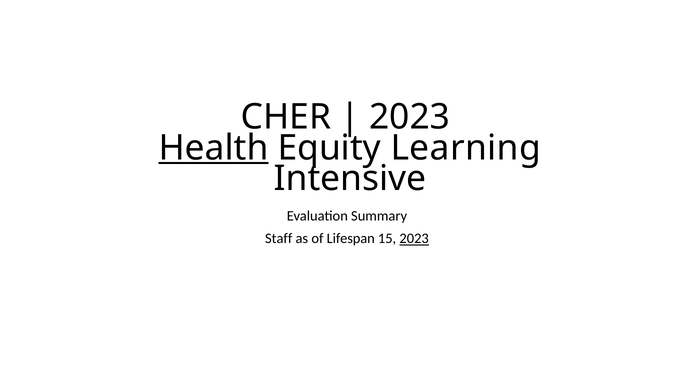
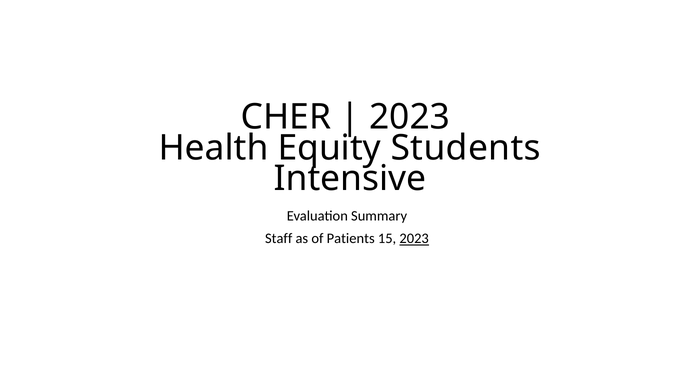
Health underline: present -> none (214, 148)
Learning: Learning -> Students (466, 148)
Lifespan: Lifespan -> Patients (351, 238)
